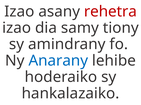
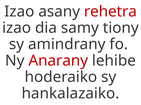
Anarany colour: blue -> red (58, 61)
